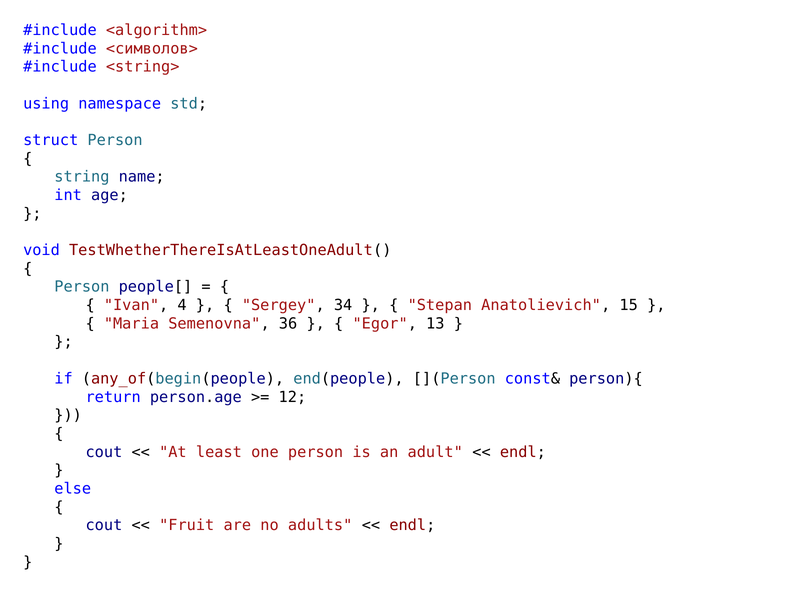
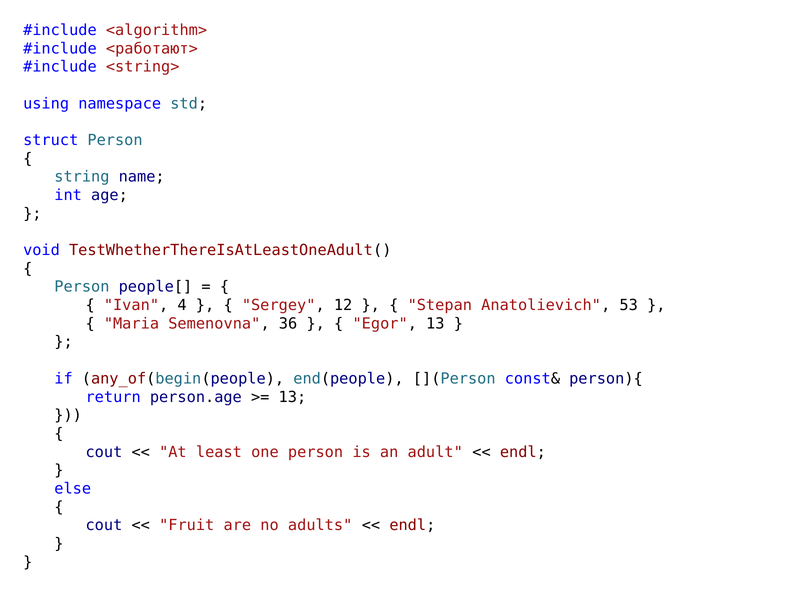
<символов>: <символов> -> <работают> (152, 49)
34: 34 -> 12 (343, 305)
15: 15 -> 53 (629, 305)
12: 12 -> 13 (292, 397)
